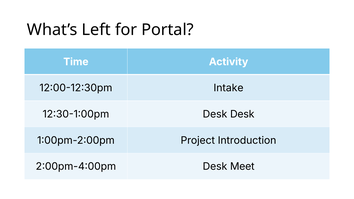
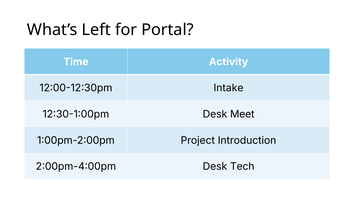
Desk Desk: Desk -> Meet (242, 114)
Meet: Meet -> Tech (242, 167)
